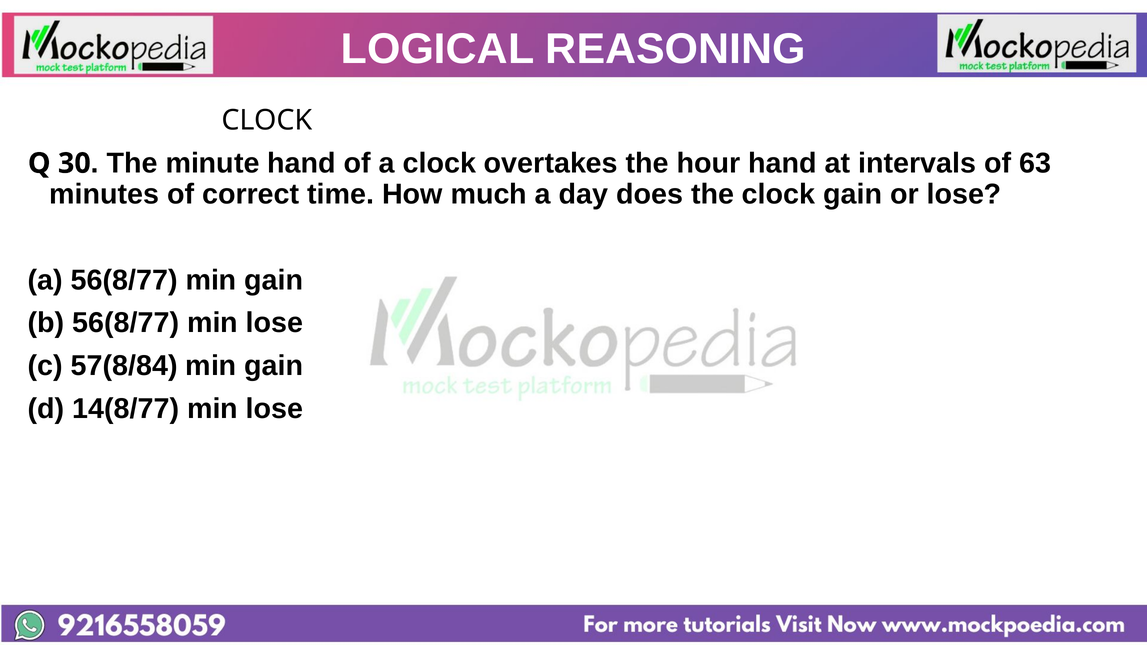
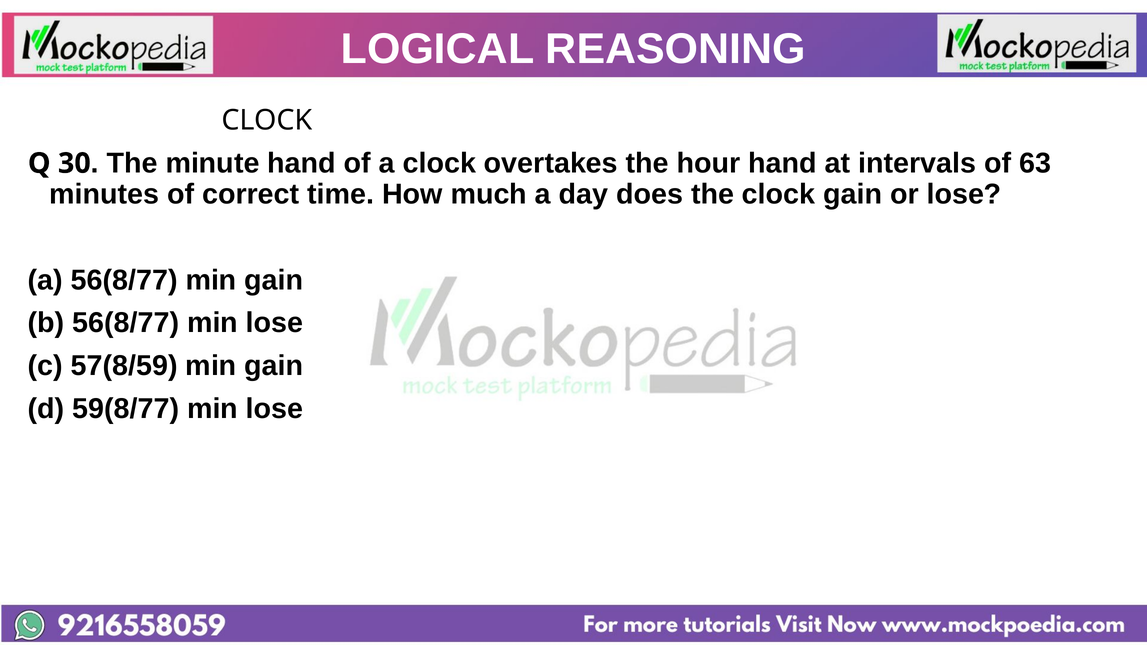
57(8/84: 57(8/84 -> 57(8/59 (124, 366)
14(8/77: 14(8/77 -> 59(8/77 (126, 409)
